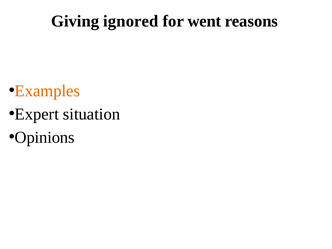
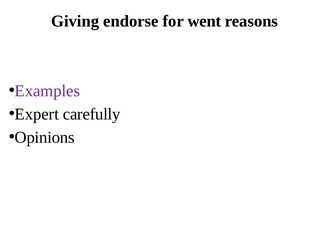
ignored: ignored -> endorse (131, 21)
Examples colour: orange -> purple (47, 91)
situation: situation -> carefully (92, 114)
